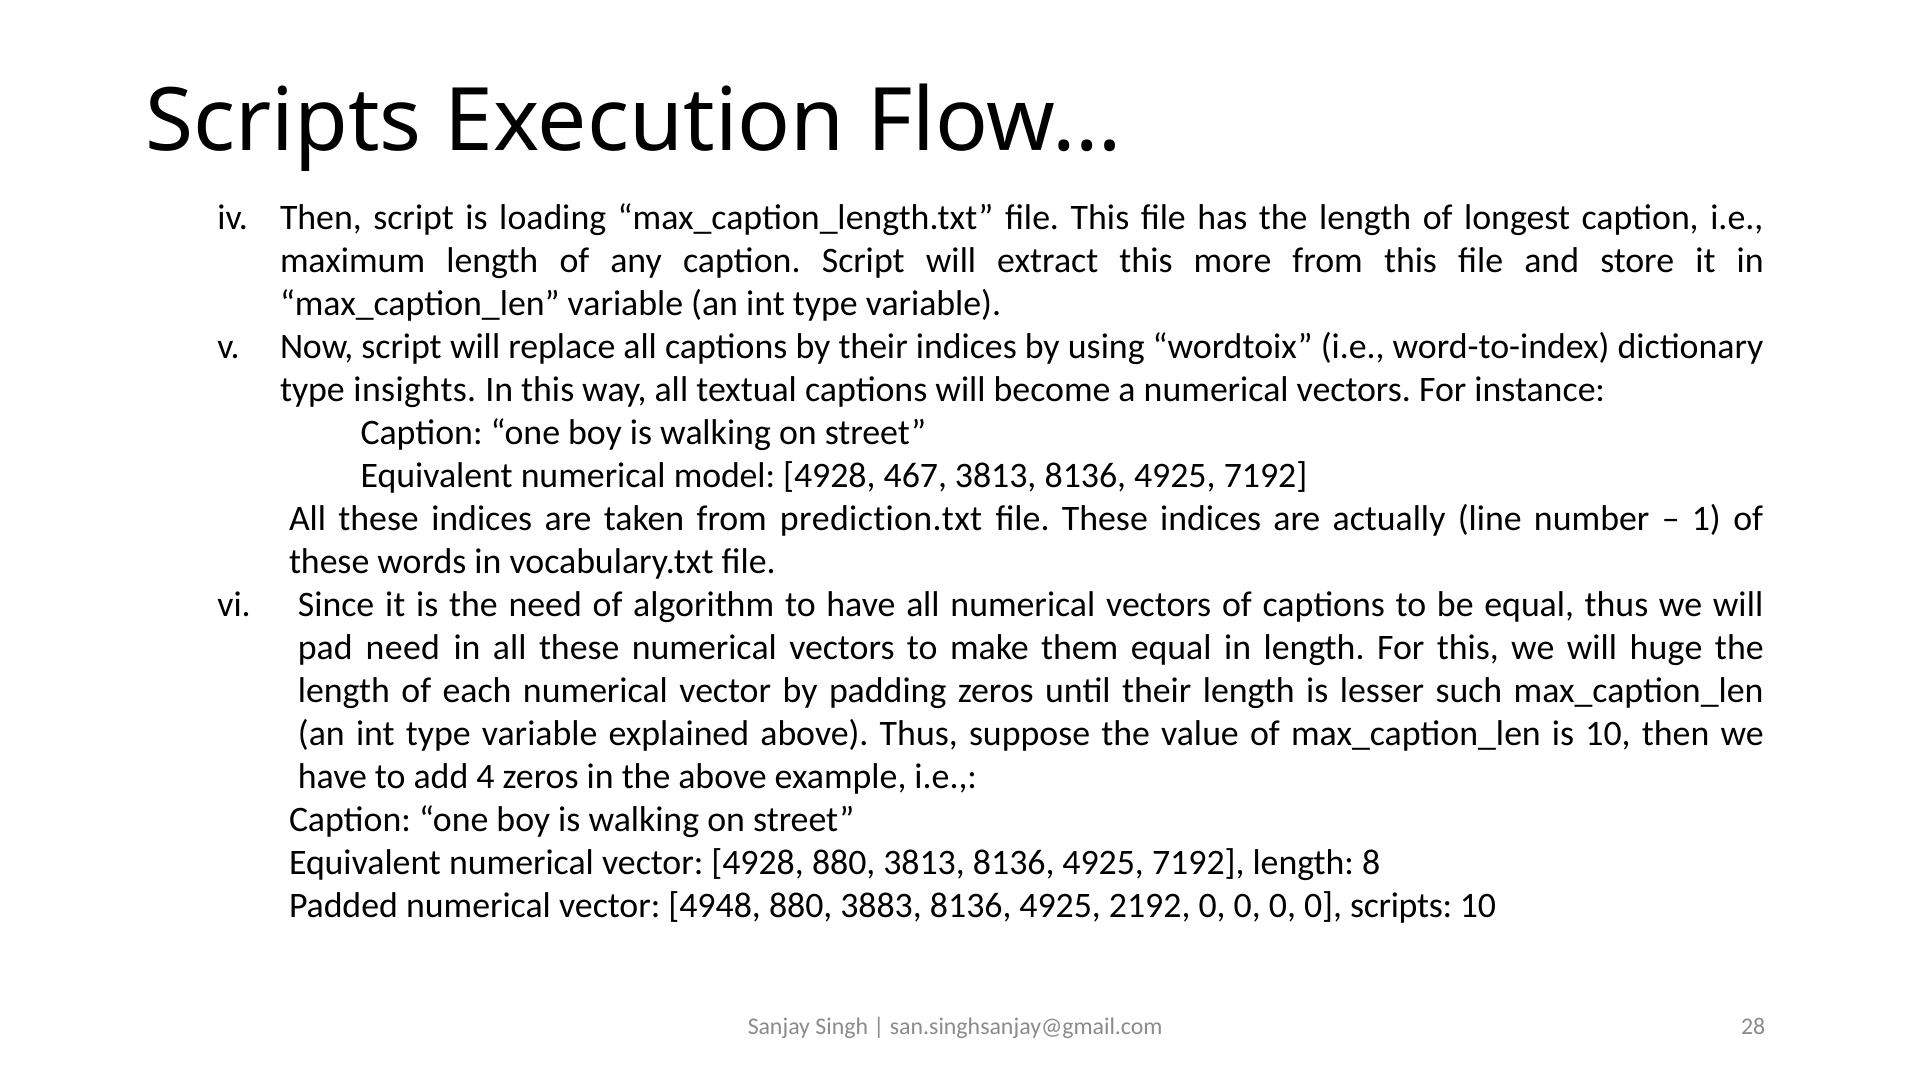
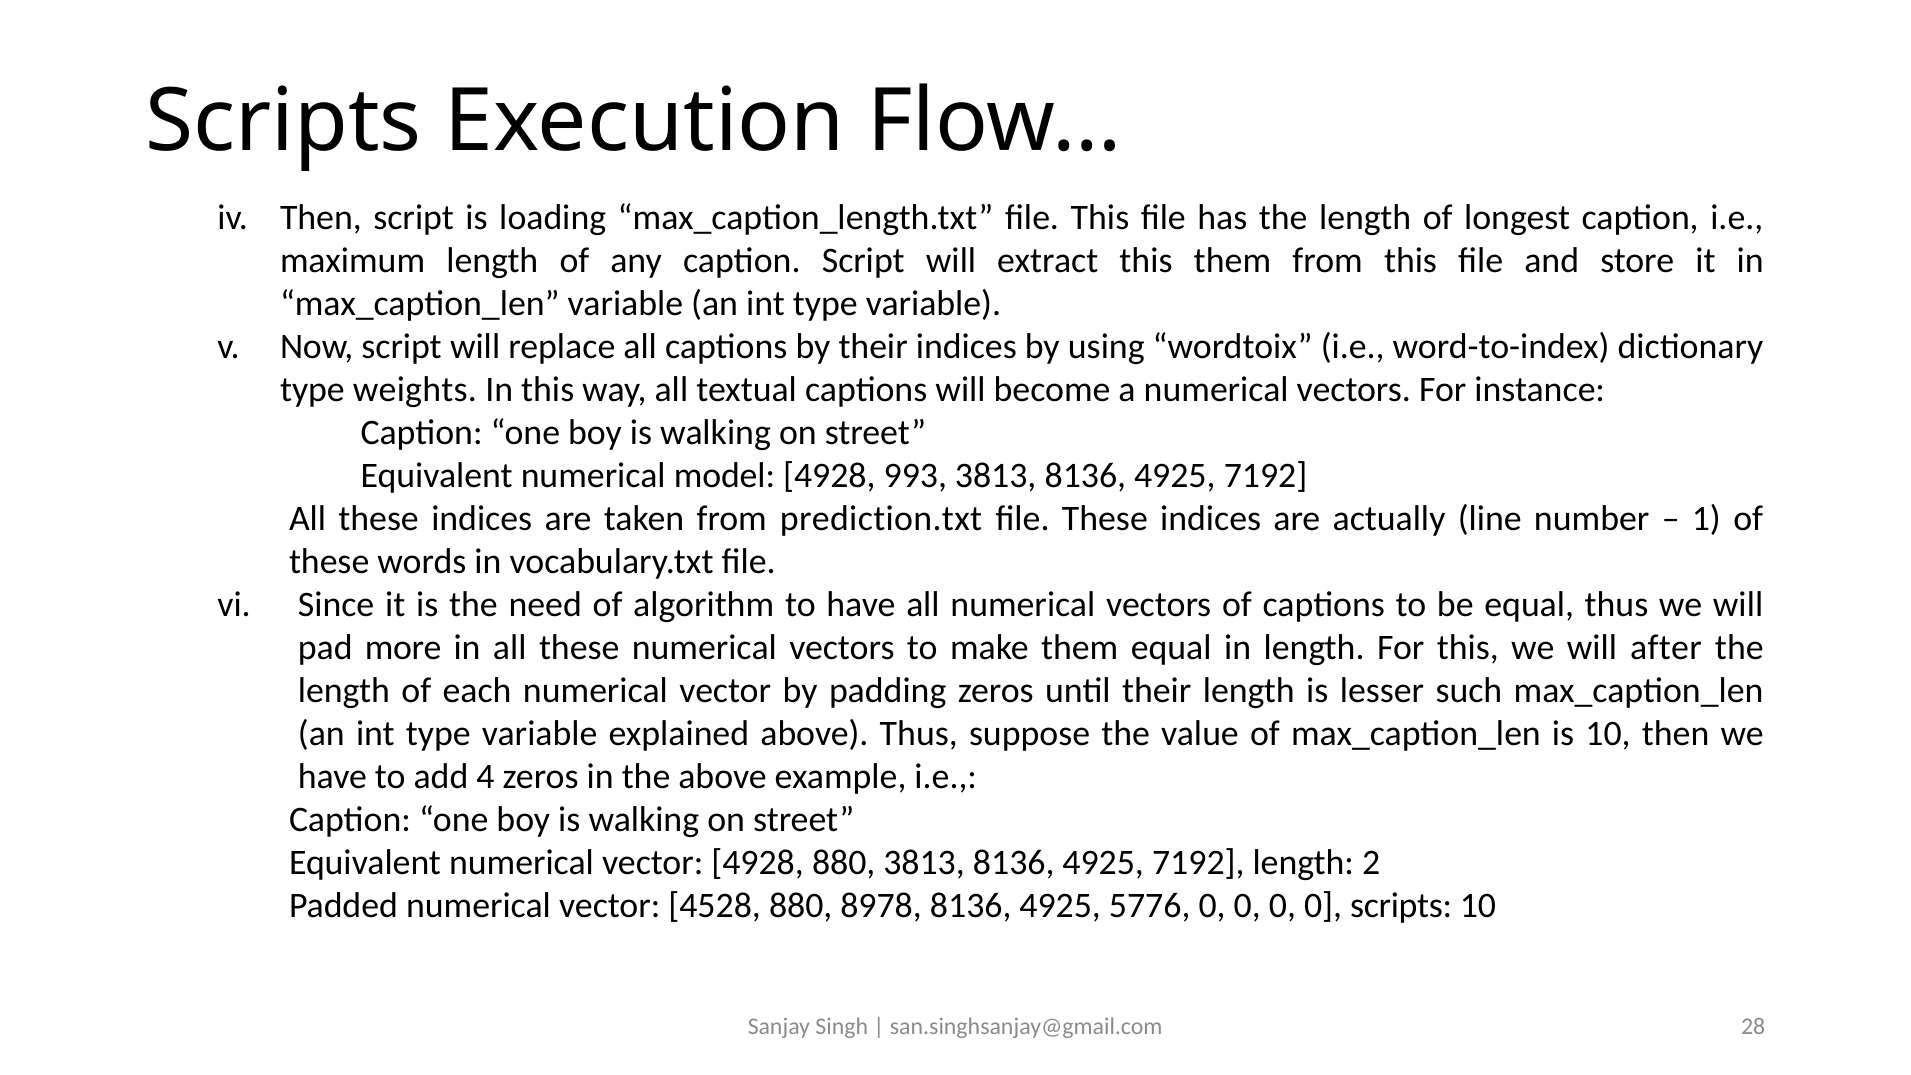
this more: more -> them (1232, 261)
insights: insights -> weights (415, 390)
467: 467 -> 993 (915, 476)
pad need: need -> more (403, 648)
huge: huge -> after (1666, 648)
8: 8 -> 2 (1371, 863)
4948: 4948 -> 4528 (715, 906)
3883: 3883 -> 8978 (881, 906)
2192: 2192 -> 5776 (1150, 906)
